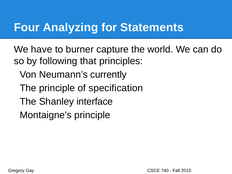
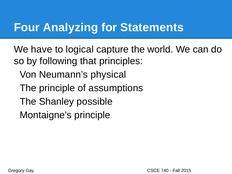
burner: burner -> logical (80, 49)
currently: currently -> physical (108, 75)
specification: specification -> assumptions (116, 88)
interface: interface -> possible (95, 102)
